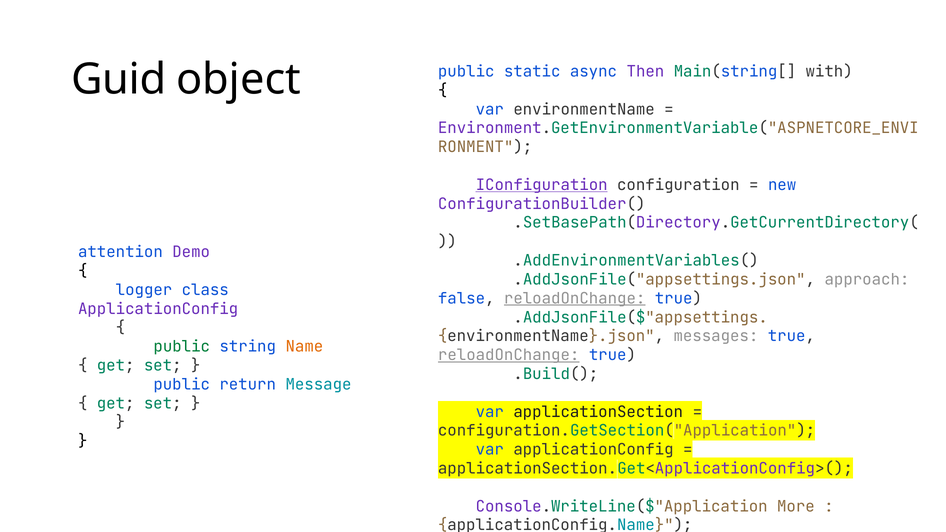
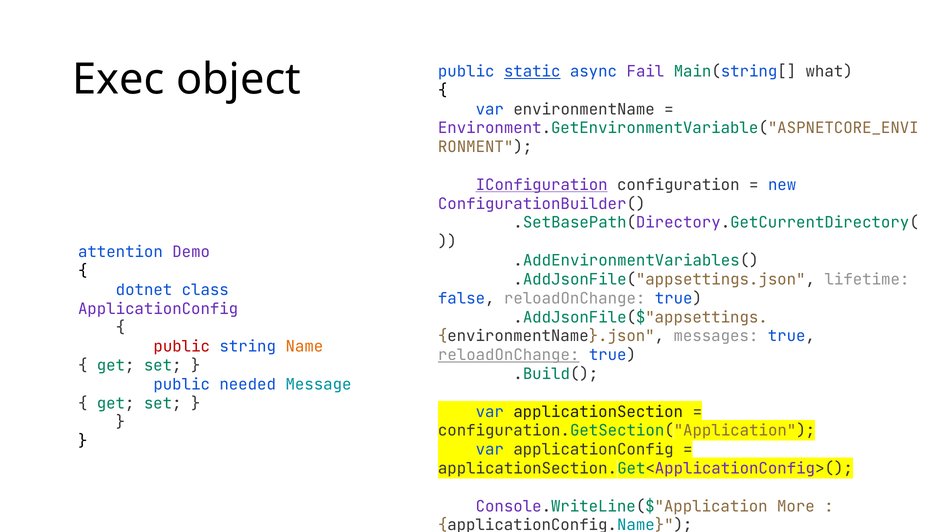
static underline: none -> present (532, 72)
Then: Then -> Fail (645, 72)
with: with -> what (829, 72)
Guid: Guid -> Exec (118, 79)
approach: approach -> lifetime (867, 280)
logger: logger -> dotnet (144, 290)
reloadOnChange underline: present -> none (575, 298)
public colour: green -> red (182, 347)
return: return -> needed (248, 385)
